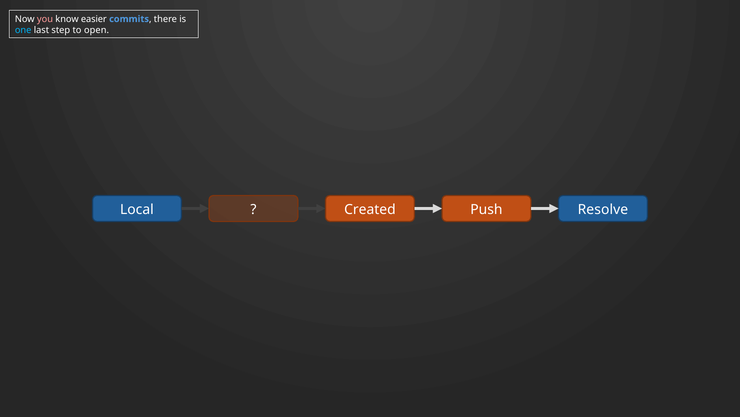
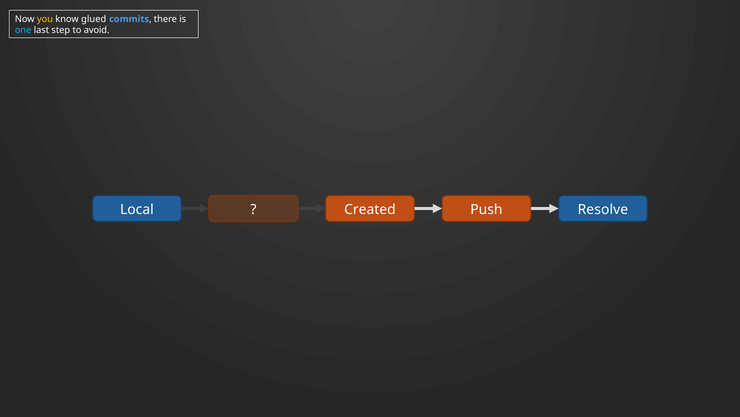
you colour: pink -> yellow (45, 19)
easier: easier -> glued (94, 19)
open: open -> avoid (97, 30)
